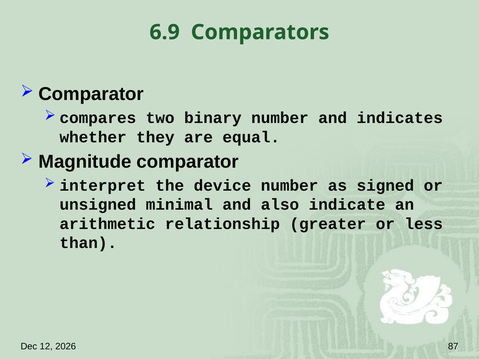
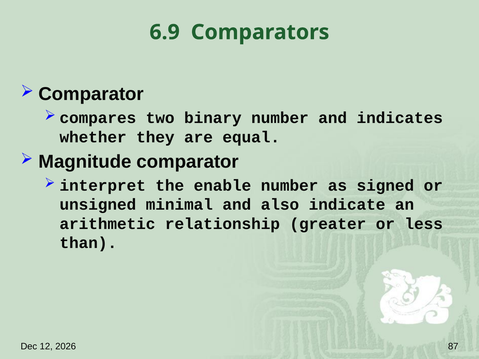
device: device -> enable (222, 186)
